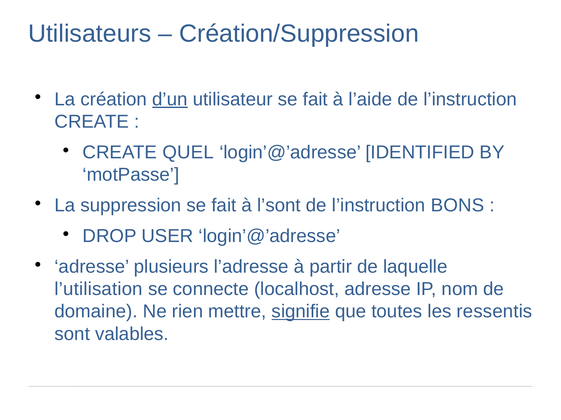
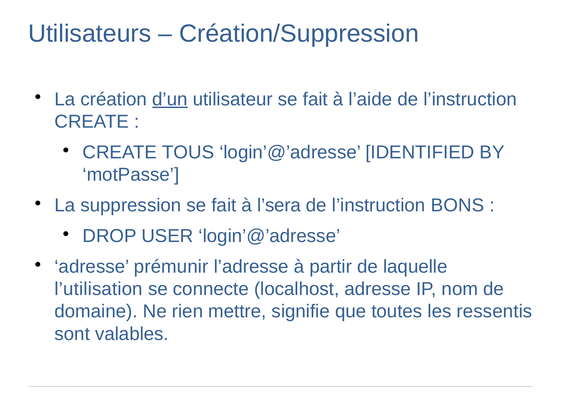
QUEL: QUEL -> TOUS (188, 153)
l’sont: l’sont -> l’sera (279, 206)
plusieurs: plusieurs -> prémunir (171, 267)
signifie underline: present -> none (301, 312)
